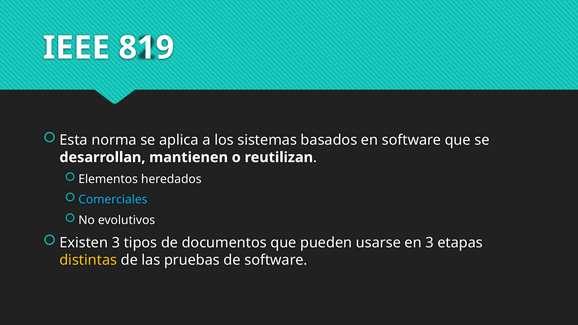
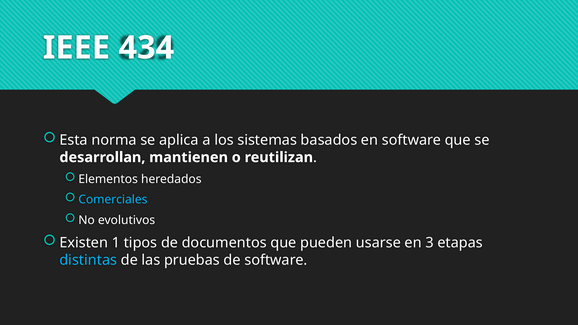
819: 819 -> 434 (146, 48)
Existen 3: 3 -> 1 (116, 243)
distintas colour: yellow -> light blue (88, 260)
